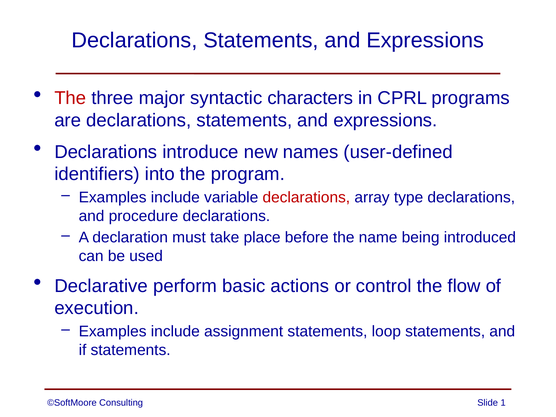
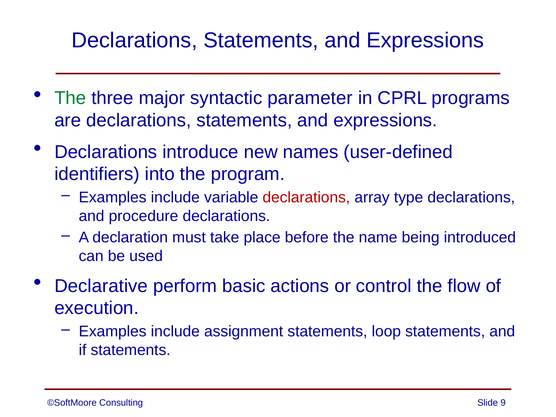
The colour: red -> green (70, 98)
characters: characters -> parameter (310, 98)
1: 1 -> 9 (503, 403)
